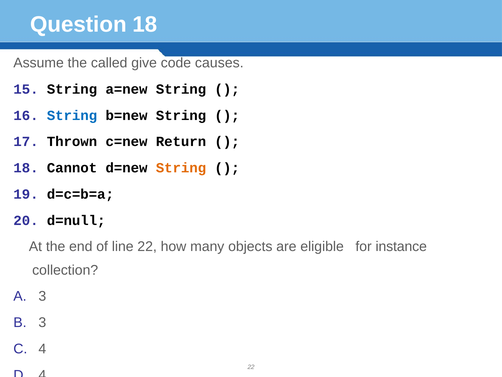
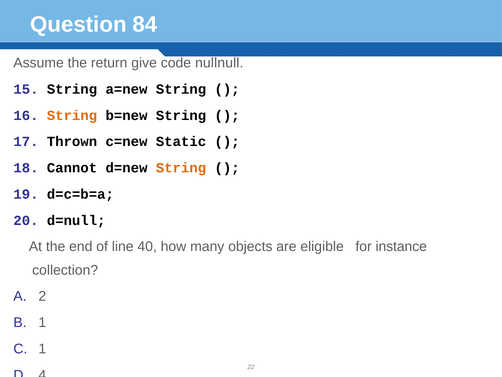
Question 18: 18 -> 84 (145, 25)
called: called -> return (109, 63)
causes: causes -> nullnull (219, 63)
String colour: blue -> orange (72, 115)
Return: Return -> Static (181, 142)
line 22: 22 -> 40 (147, 246)
3: 3 -> 2 (42, 296)
3: 3 -> 1 (42, 322)
4: 4 -> 1 (42, 348)
